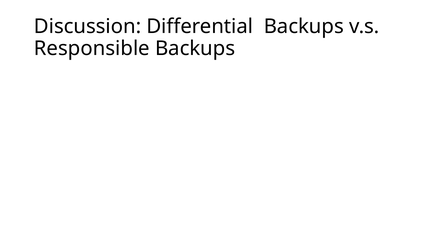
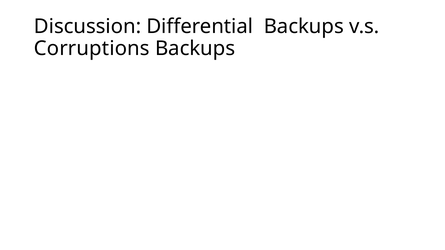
Responsible: Responsible -> Corruptions (92, 48)
